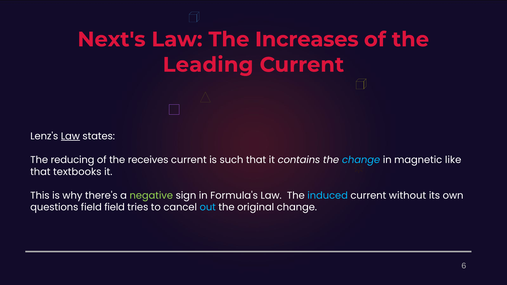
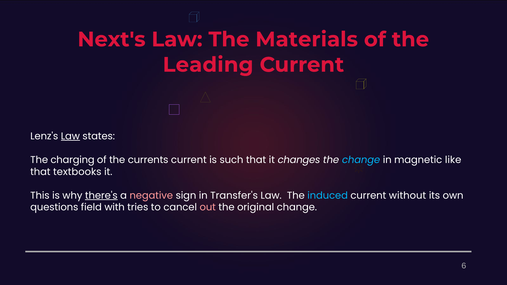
Increases: Increases -> Materials (307, 39)
reducing: reducing -> charging (73, 160)
receives: receives -> currents (148, 160)
contains: contains -> changes (299, 160)
there's underline: none -> present (101, 196)
negative colour: light green -> pink (151, 196)
Formula's: Formula's -> Transfer's (234, 196)
field field: field -> with (115, 207)
out colour: light blue -> pink (208, 207)
